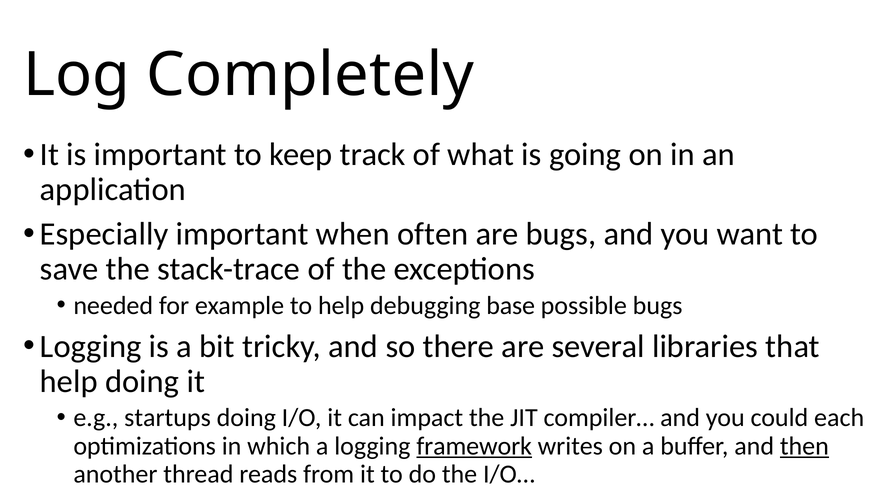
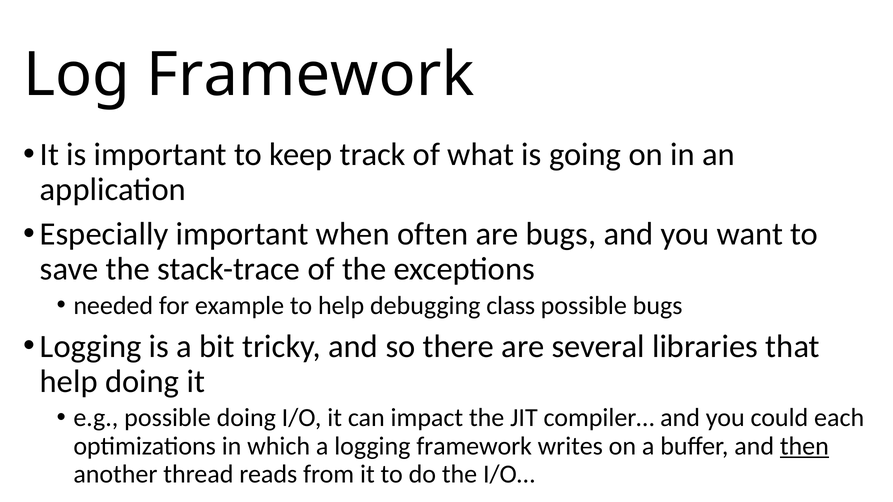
Log Completely: Completely -> Framework (310, 75)
base: base -> class (511, 306)
e.g startups: startups -> possible (167, 418)
framework underline: present -> none (474, 446)
